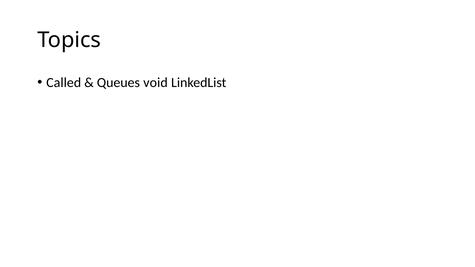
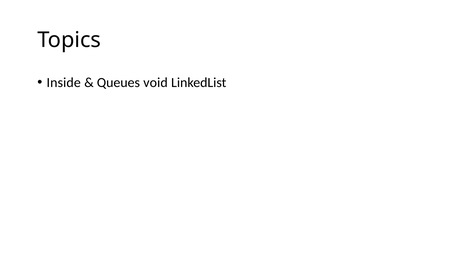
Called: Called -> Inside (64, 83)
